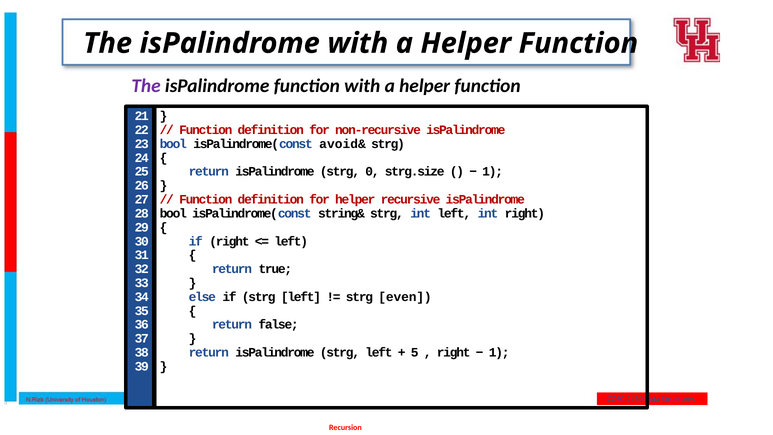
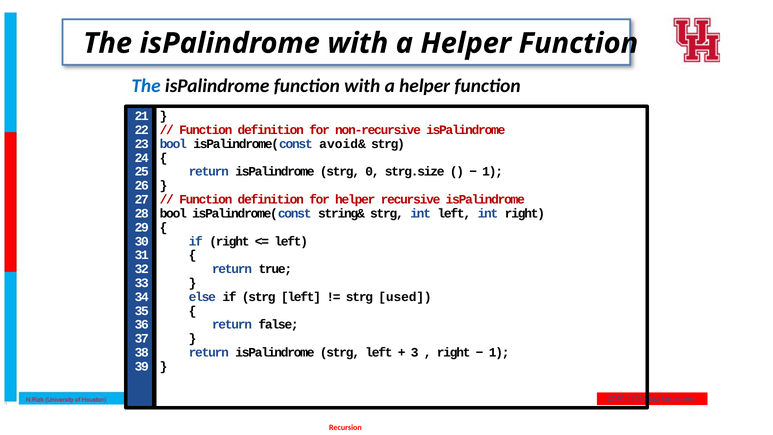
The colour: purple -> blue (146, 86)
even: even -> used (405, 297)
5: 5 -> 3 (415, 352)
